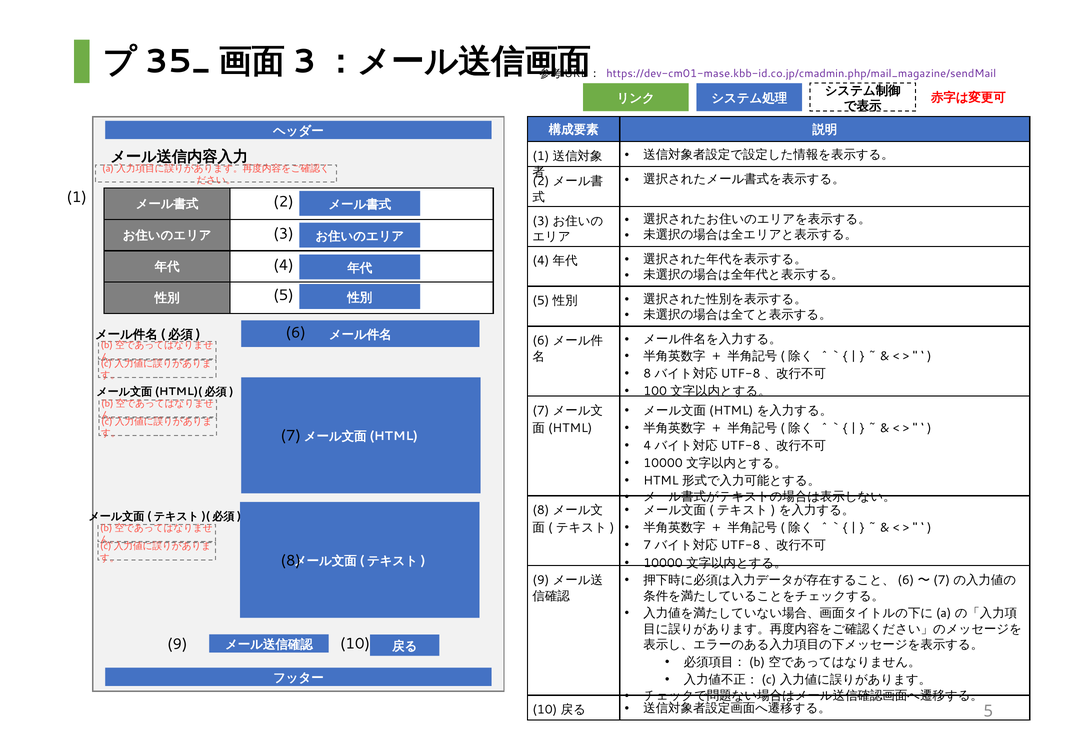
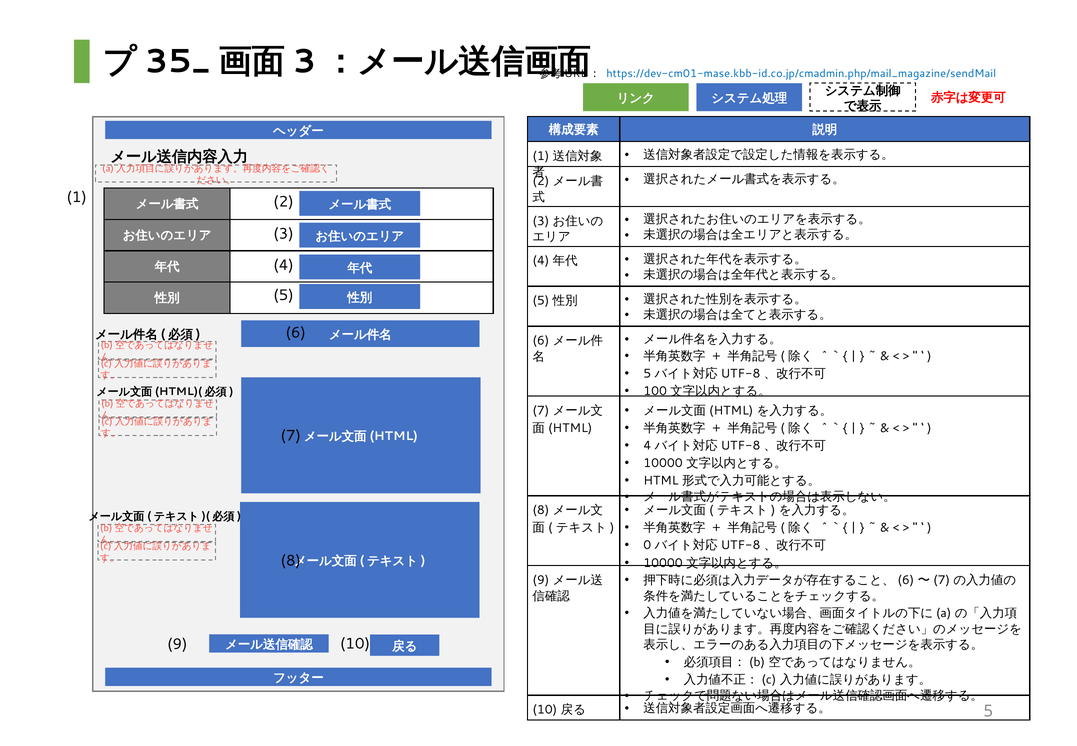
https://dev-cm01-mase.kbb-id.co.jp/cmadmin.php/mail_magazine/sendMail colour: purple -> blue (801, 74)
8: 8 -> 5 (647, 374)
7: 7 -> 0 (647, 545)
